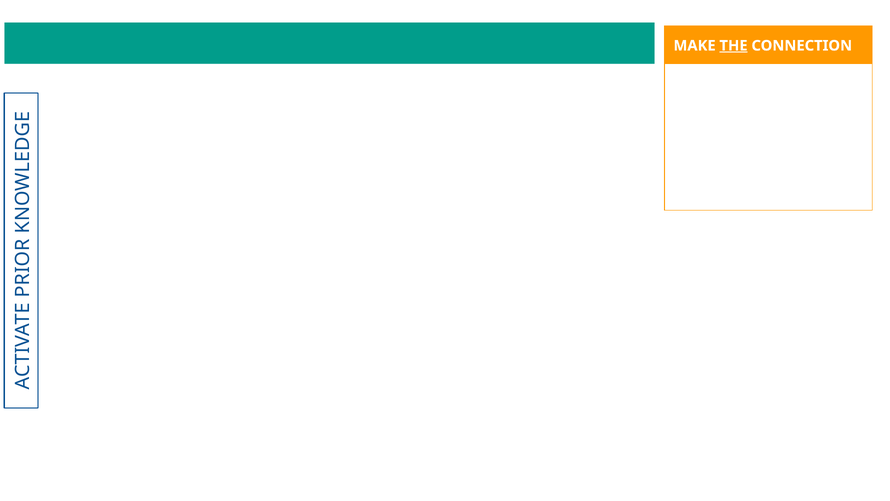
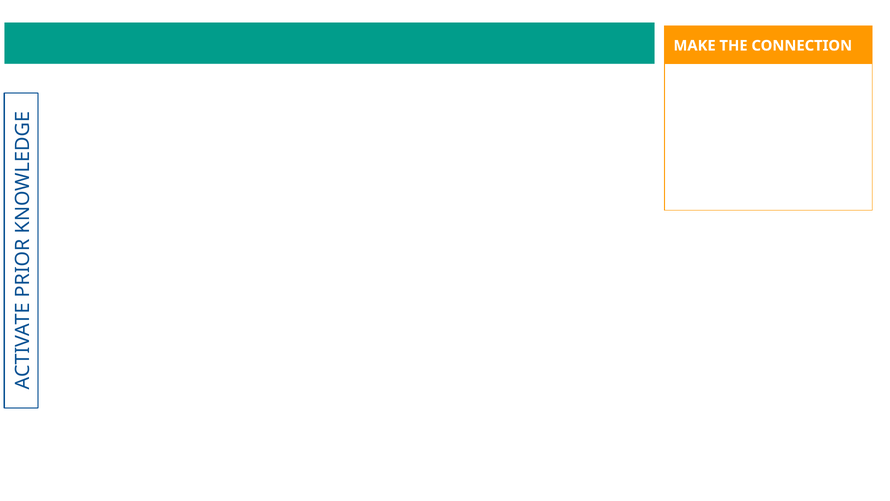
THE underline: present -> none (734, 46)
